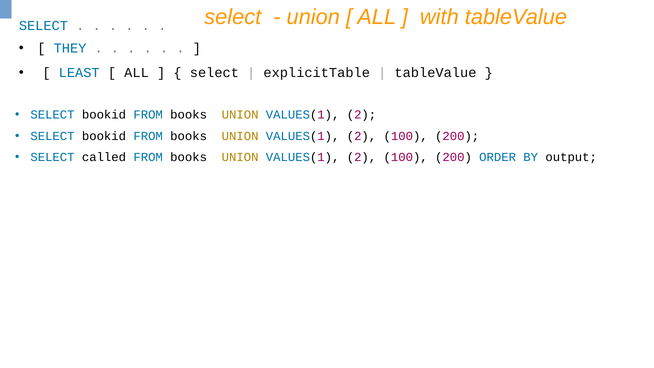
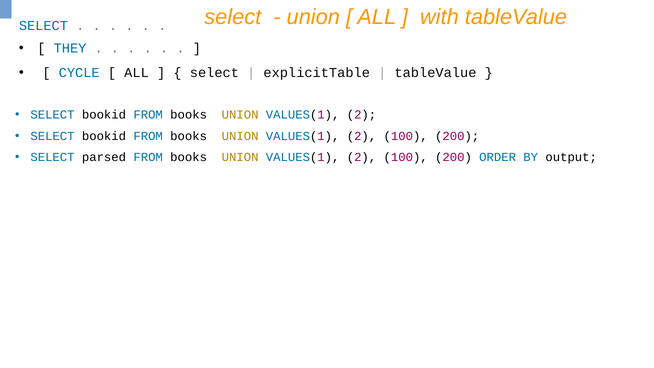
LEAST: LEAST -> CYCLE (79, 73)
called: called -> parsed (104, 157)
